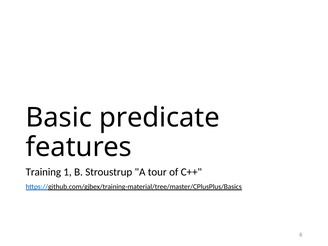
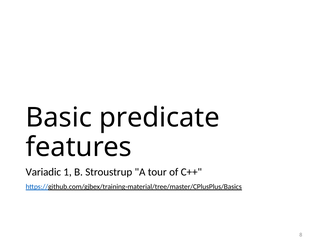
Training: Training -> Variadic (43, 172)
